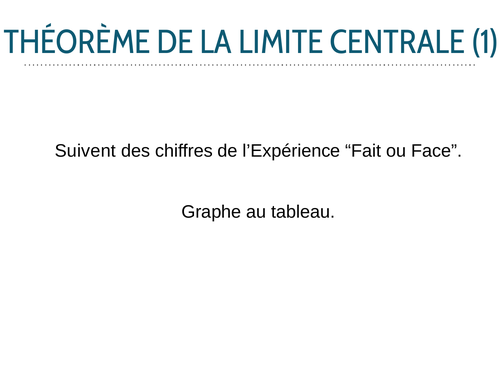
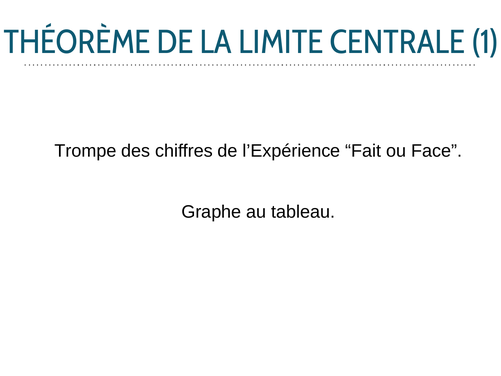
Suivent: Suivent -> Trompe (85, 151)
